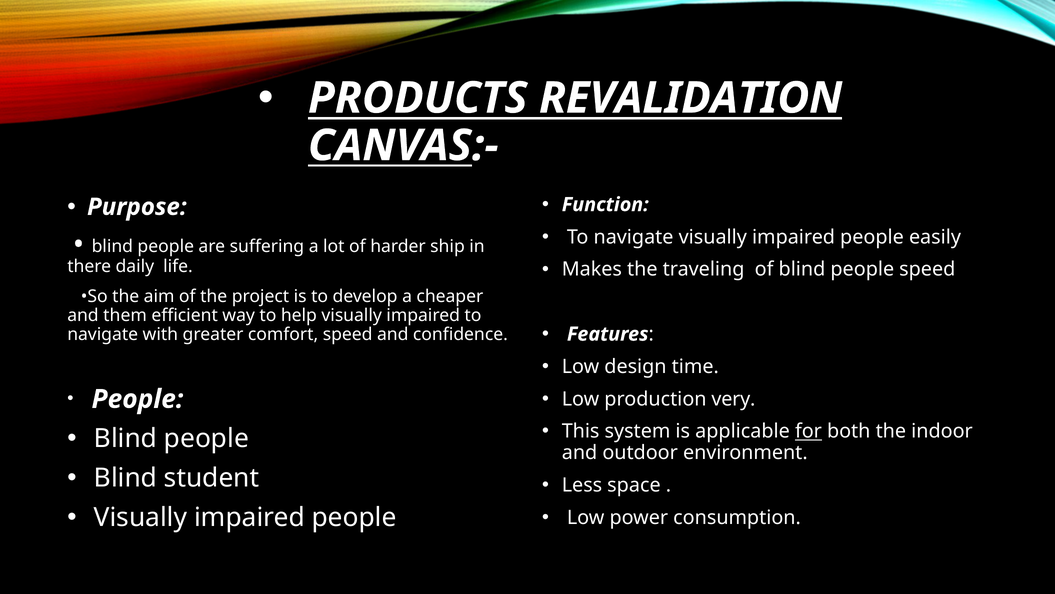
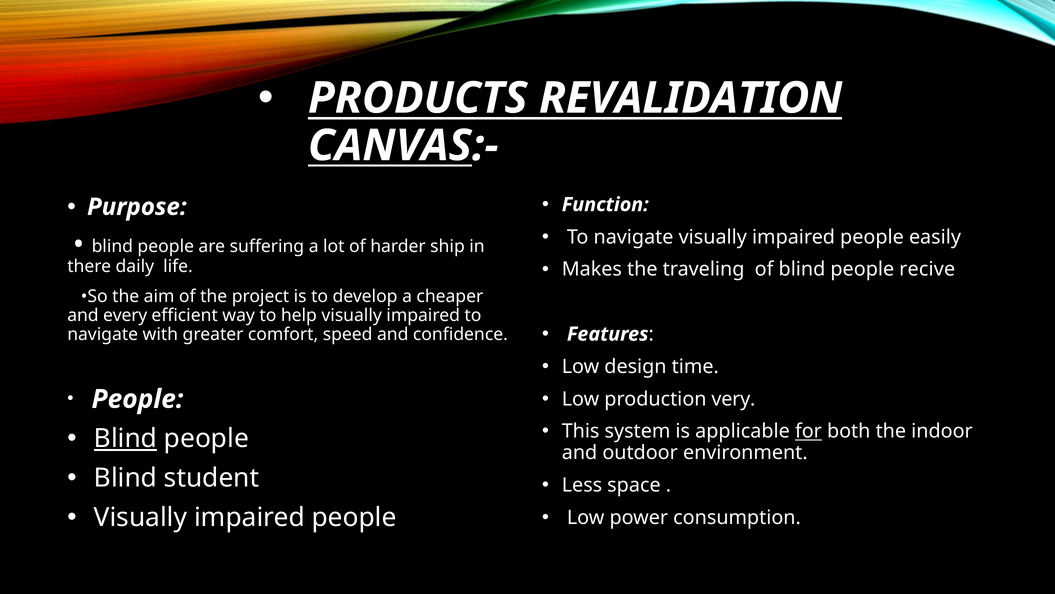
people speed: speed -> recive (927, 269)
them: them -> every (125, 315)
Blind underline: none -> present (125, 438)
